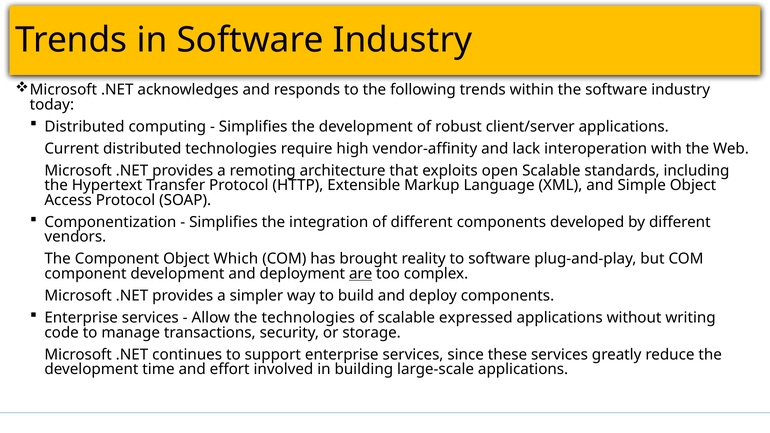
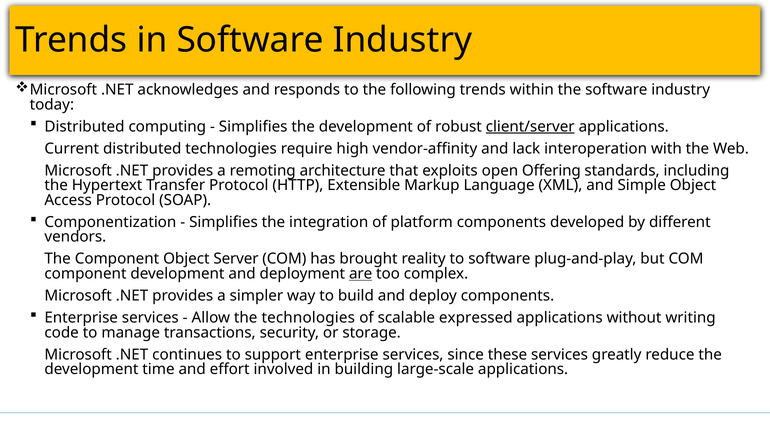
client/server underline: none -> present (530, 127)
open Scalable: Scalable -> Offering (551, 171)
of different: different -> platform (422, 222)
Which: Which -> Server (236, 259)
